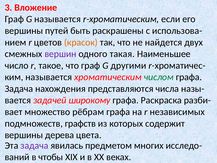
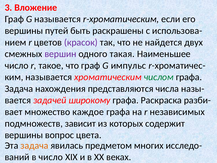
красок colour: orange -> purple (81, 42)
другими: другими -> импульс (128, 65)
рёбрам: рёбрам -> каждое (88, 112)
графств: графств -> зависит (80, 123)
дерева: дерева -> вопрос (60, 135)
задача colour: purple -> orange (34, 145)
в чтобы: чтобы -> число (51, 157)
